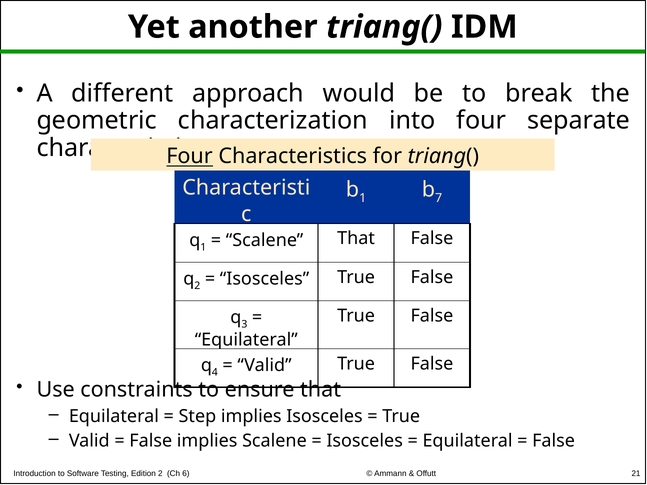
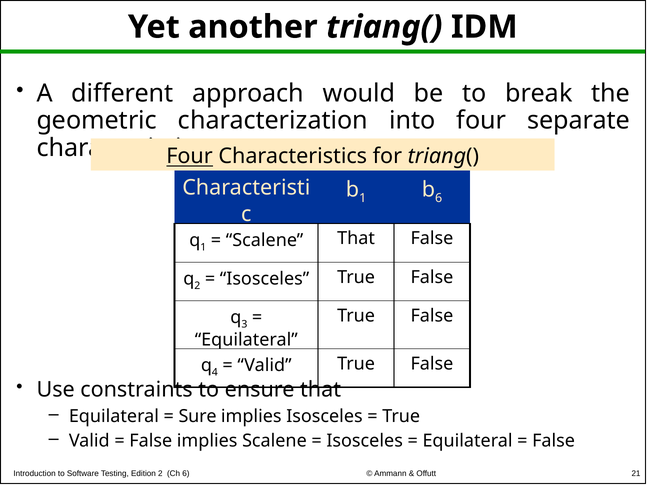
7: 7 -> 6 (439, 198)
Step: Step -> Sure (198, 416)
